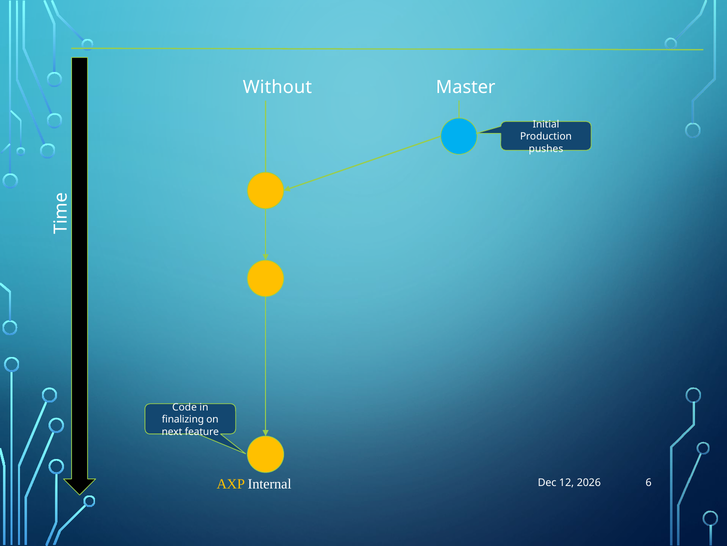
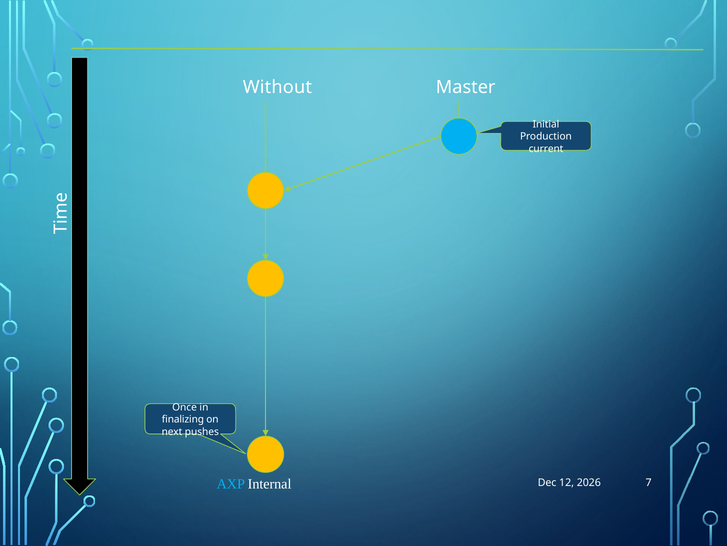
pushes: pushes -> current (546, 149)
Code: Code -> Once (185, 407)
feature: feature -> pushes (202, 431)
AXP colour: yellow -> light blue (231, 483)
6: 6 -> 7 (649, 482)
